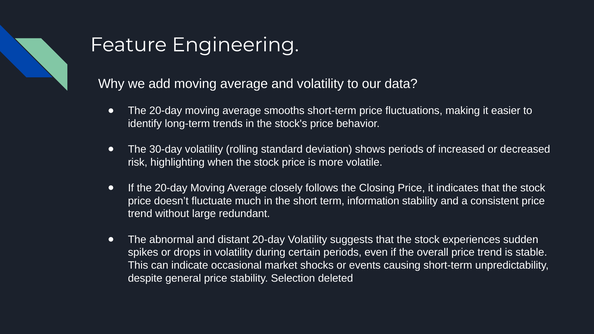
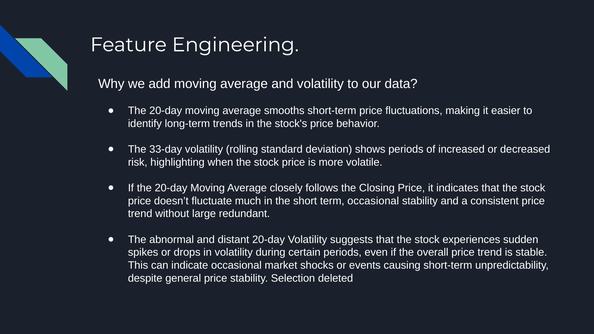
30-day: 30-day -> 33-day (166, 149)
term information: information -> occasional (373, 201)
